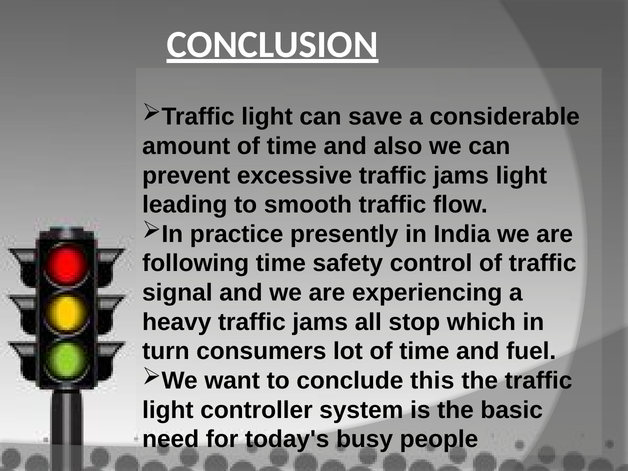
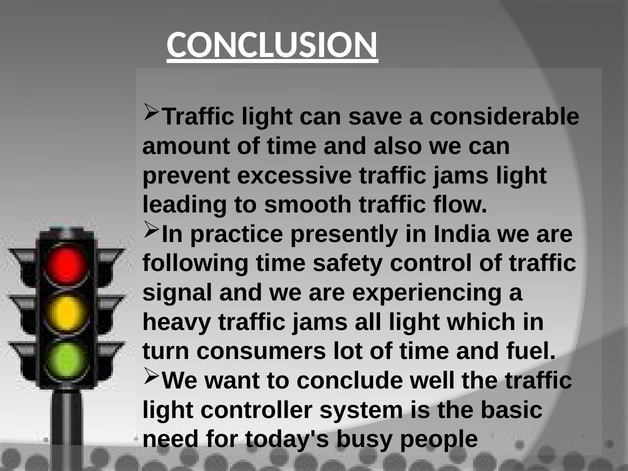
all stop: stop -> light (414, 322)
this: this -> well (433, 381)
